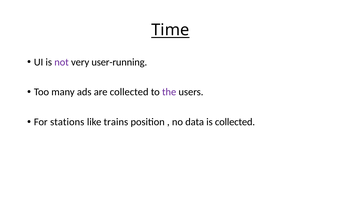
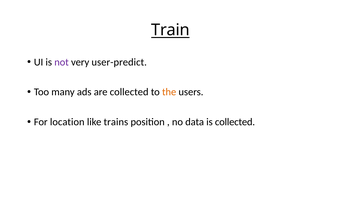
Time: Time -> Train (170, 30)
user-running: user-running -> user-predict (119, 62)
the colour: purple -> orange (169, 92)
stations: stations -> location (67, 122)
